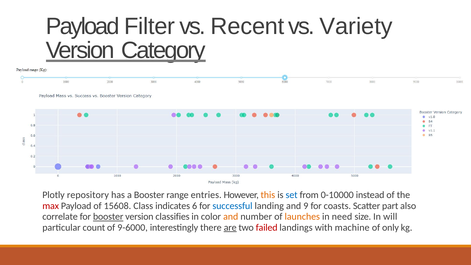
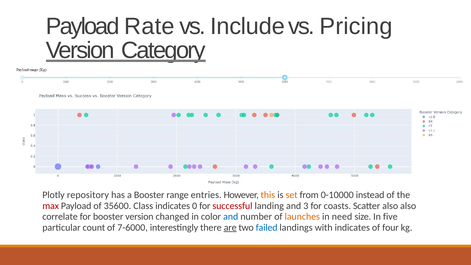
Filter: Filter -> Rate (149, 26)
Recent: Recent -> Include (248, 26)
Variety: Variety -> Pricing (356, 26)
set colour: blue -> orange (292, 195)
15608: 15608 -> 35600 (117, 206)
6: 6 -> 0 (195, 206)
successful colour: blue -> red (232, 206)
9: 9 -> 3 (306, 206)
Scatter part: part -> also (390, 206)
booster underline: present -> none (108, 217)
classifies: classifies -> changed (172, 217)
and colour: orange -> blue (231, 217)
will: will -> five (390, 217)
9-6000: 9-6000 -> 7-6000 (133, 227)
failed colour: red -> blue (267, 227)
with machine: machine -> indicates (352, 227)
only: only -> four (391, 227)
